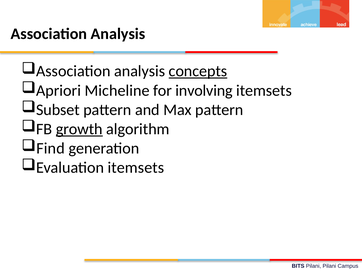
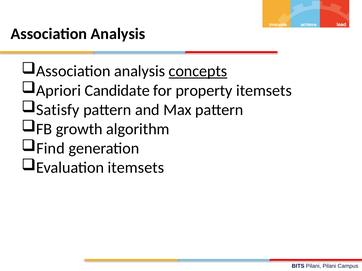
Micheline: Micheline -> Candidate (117, 91)
involving: involving -> property (204, 91)
Subset: Subset -> Satisfy (58, 110)
growth underline: present -> none (79, 129)
